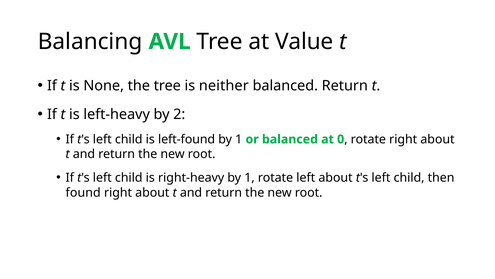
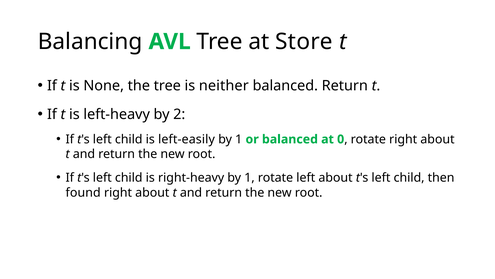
Value: Value -> Store (304, 42)
left-found: left-found -> left-easily (186, 139)
